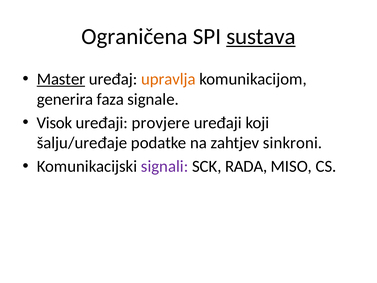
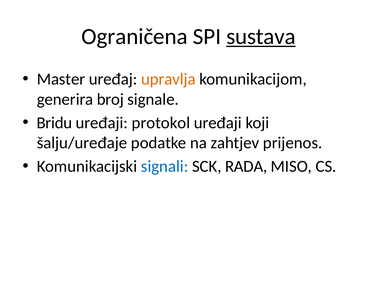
Master underline: present -> none (61, 79)
faza: faza -> broj (110, 99)
Visok: Visok -> Bridu (54, 123)
provjere: provjere -> protokol (161, 123)
sinkroni: sinkroni -> prijenos (293, 143)
signali colour: purple -> blue (165, 166)
